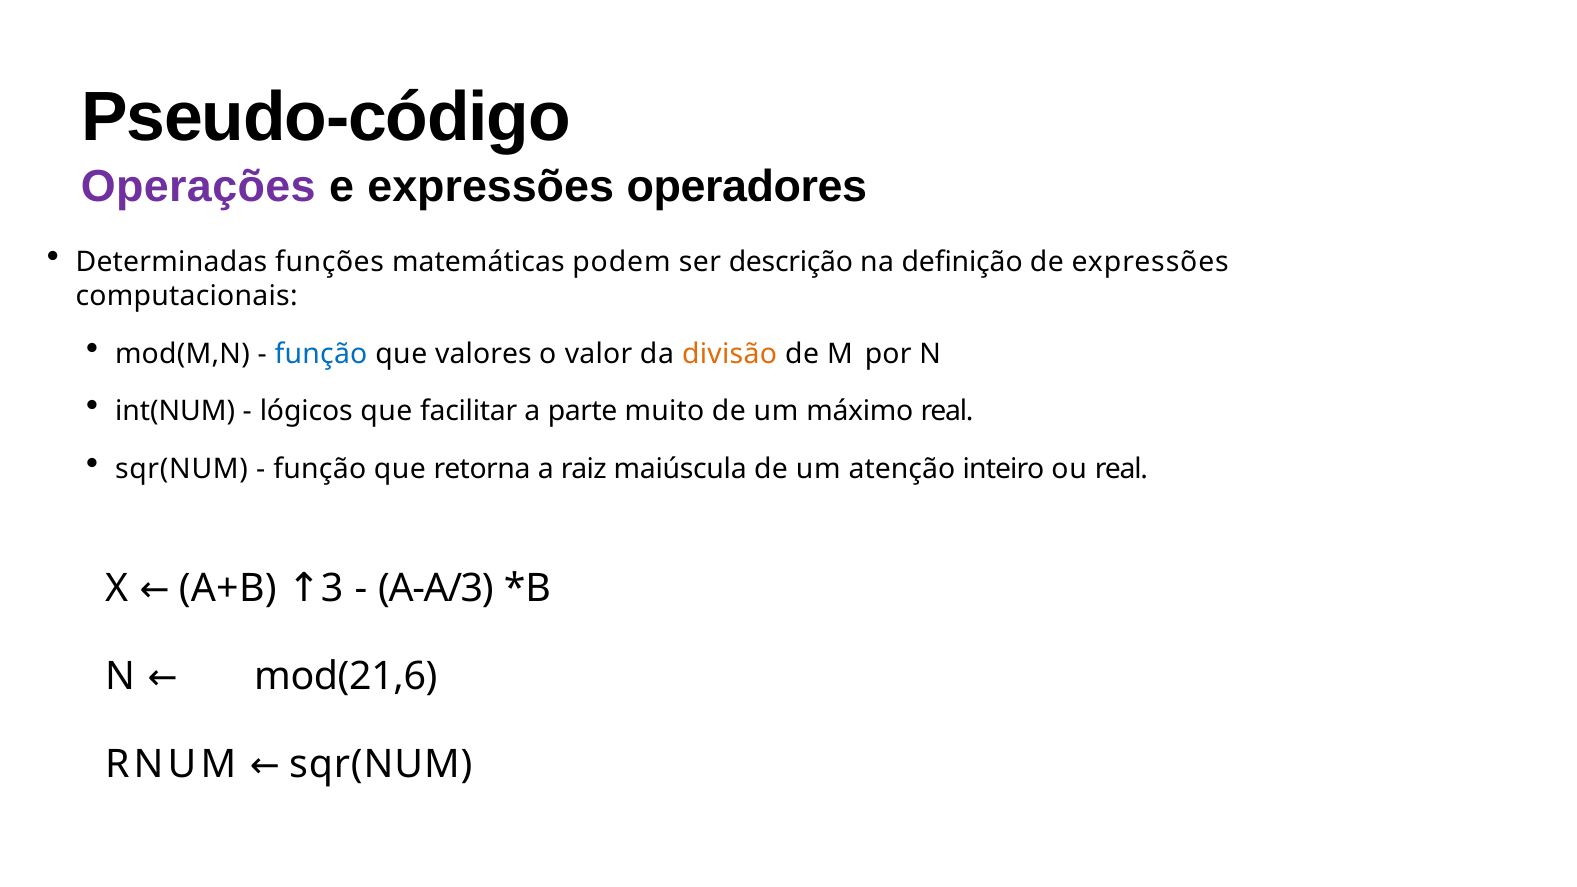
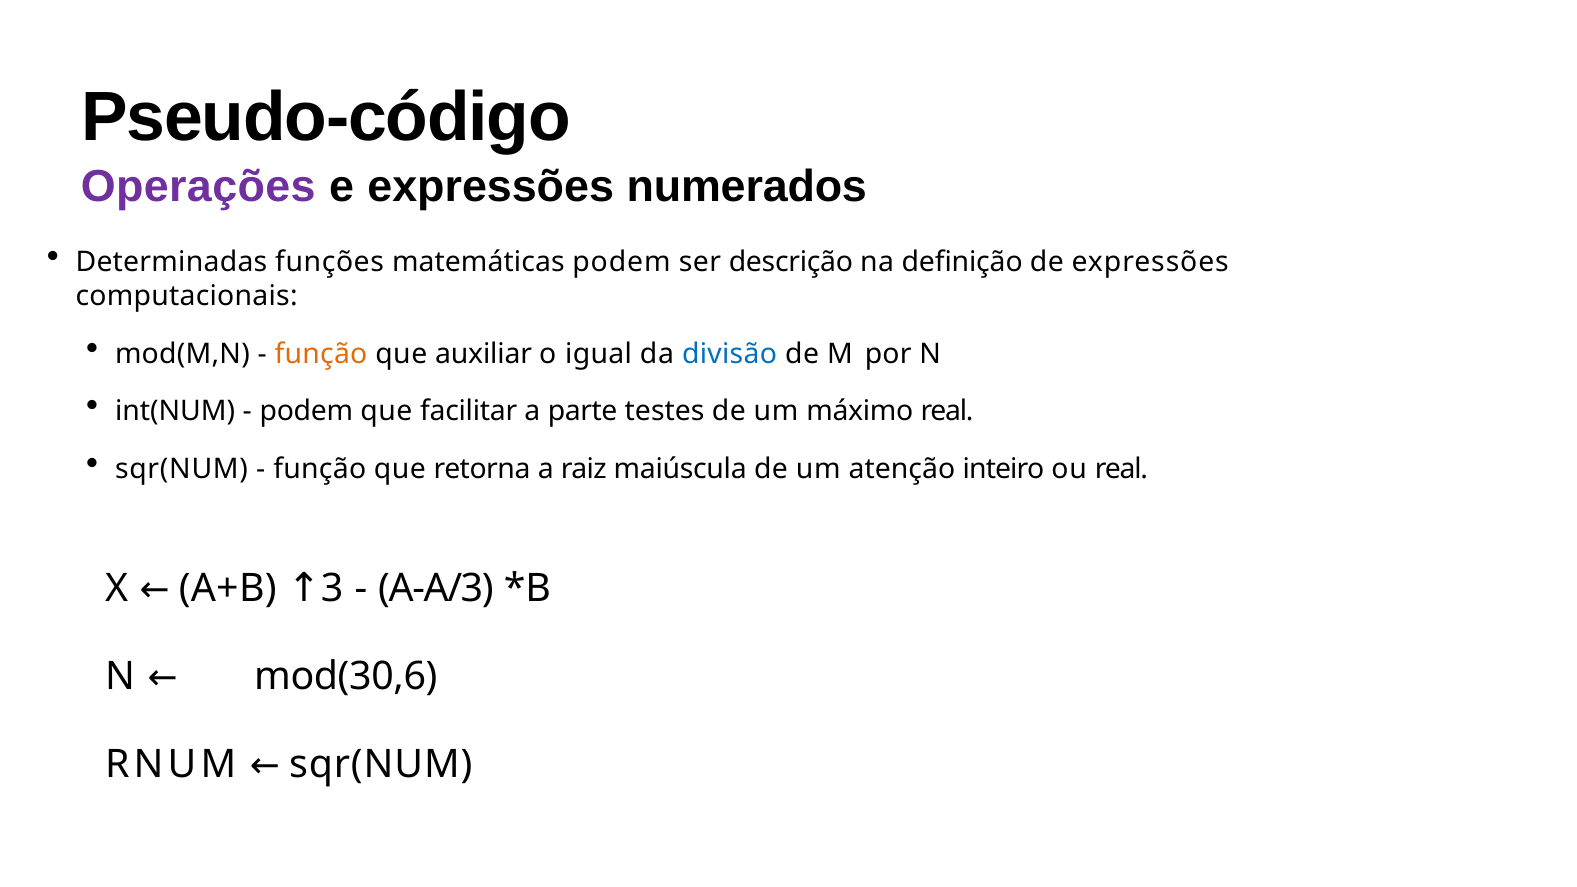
operadores: operadores -> numerados (747, 186)
função colour: blue -> orange (321, 354)
valores: valores -> auxiliar (484, 354)
valor: valor -> igual (599, 354)
divisão colour: orange -> blue (730, 354)
lógicos: lógicos -> podem (306, 411)
muito: muito -> testes (665, 411)
mod(21,6: mod(21,6 -> mod(30,6 (346, 676)
